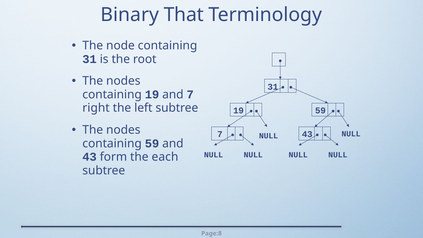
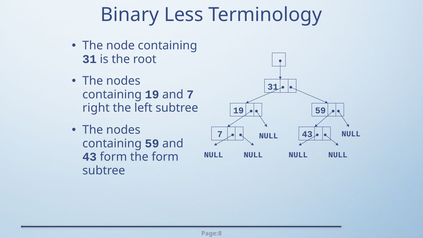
That: That -> Less (184, 15)
the each: each -> form (165, 157)
